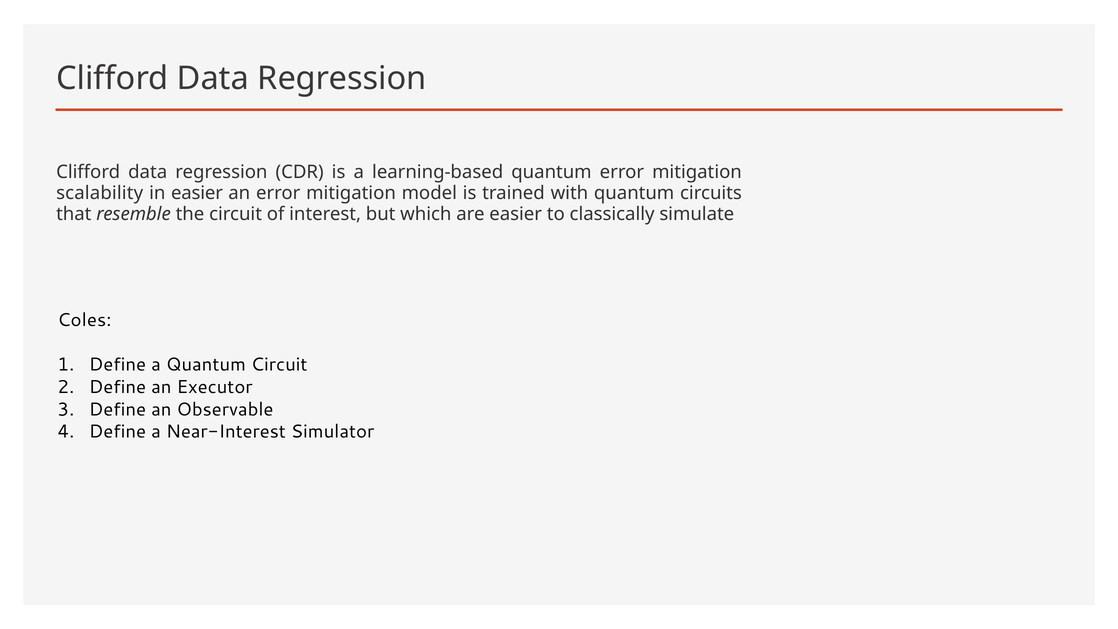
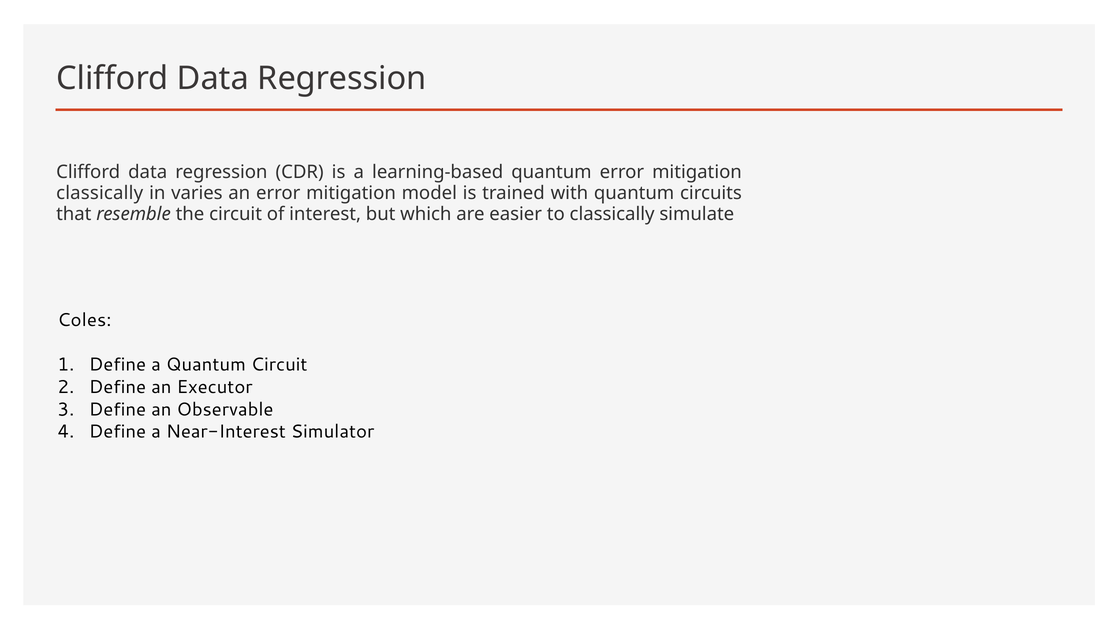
scalability: scalability -> classically (100, 193)
in easier: easier -> varies (197, 193)
